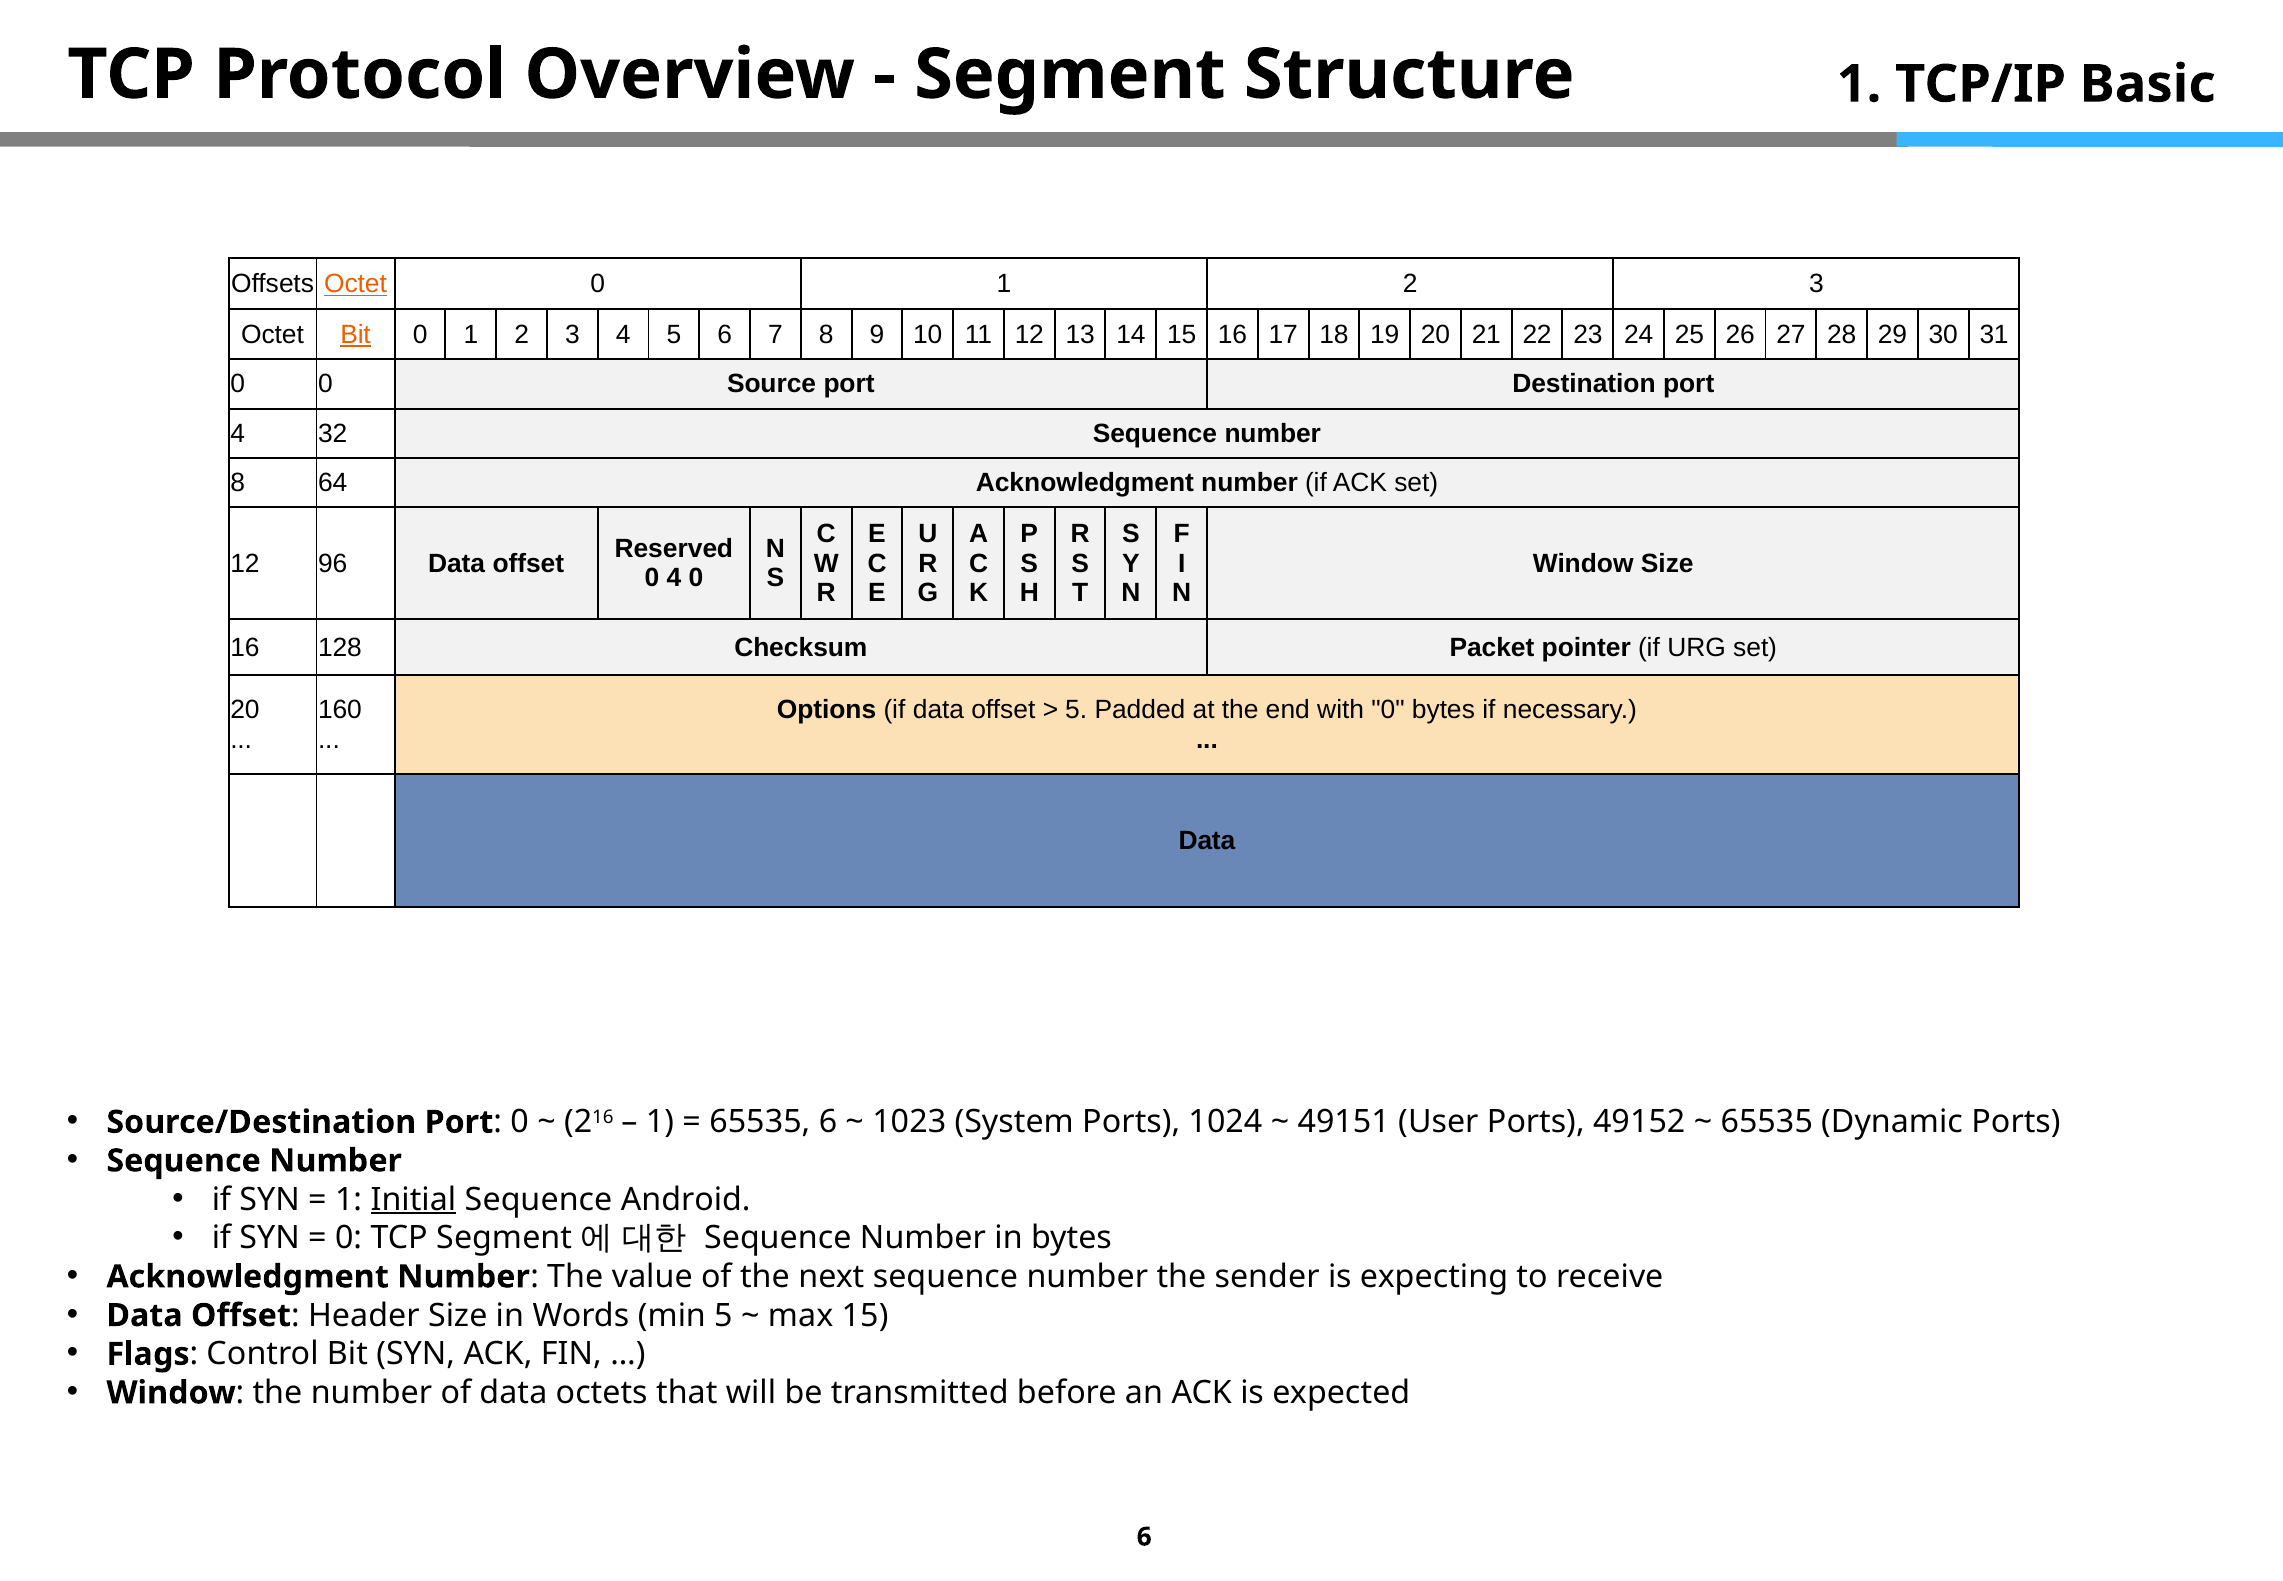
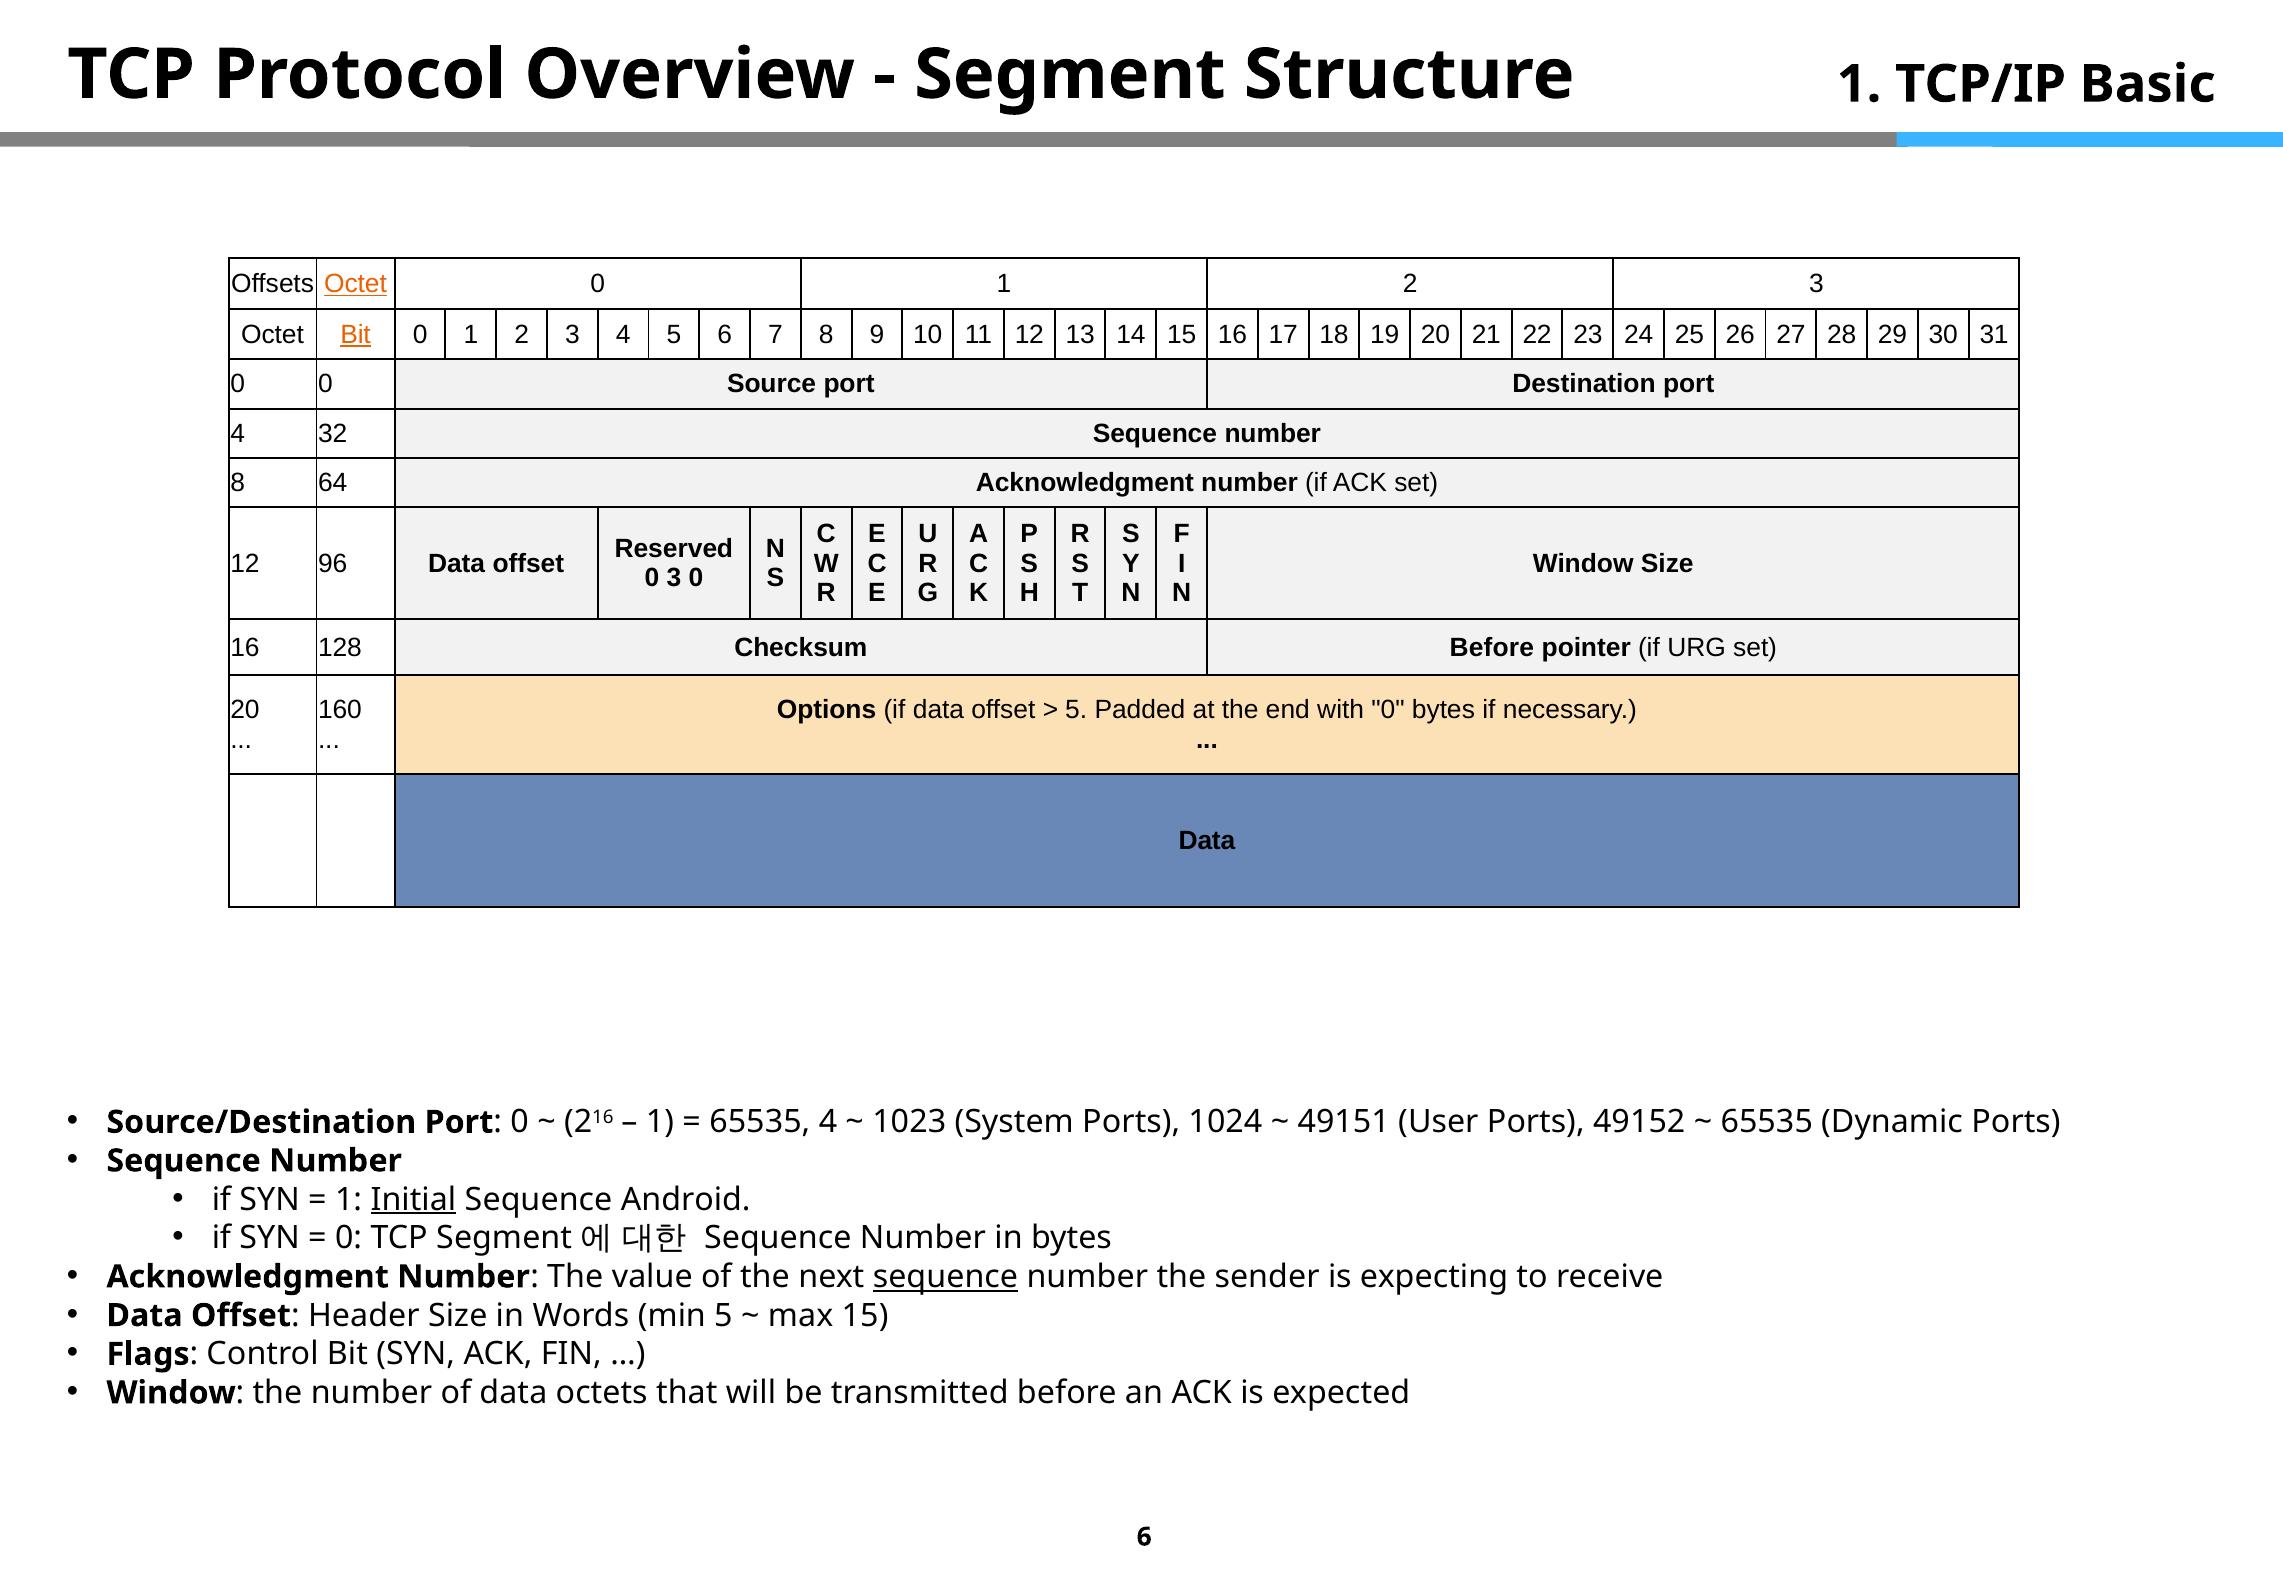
0 4: 4 -> 3 (674, 578)
Checksum Packet: Packet -> Before (1492, 647)
65535 6: 6 -> 4 (828, 1122)
sequence underline: none -> present (945, 1276)
